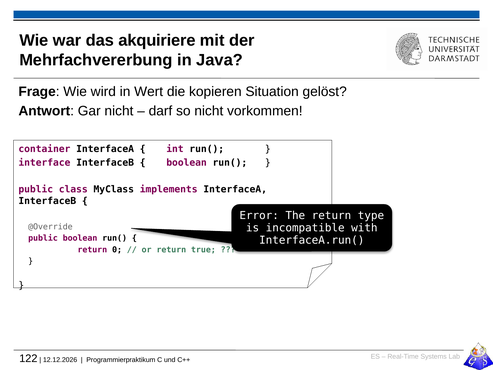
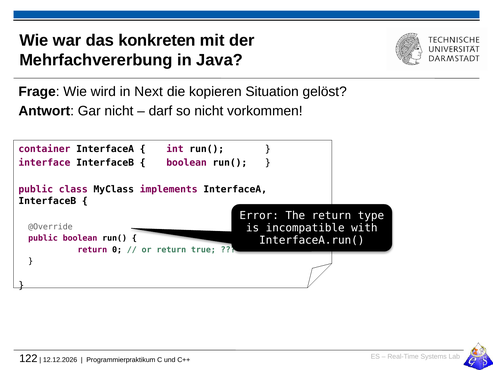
akquiriere: akquiriere -> konkreten (157, 40)
Wert: Wert -> Next (149, 92)
